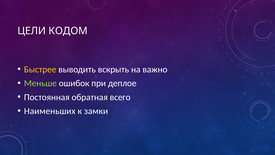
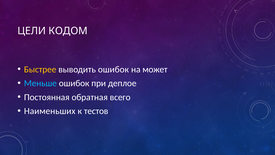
выводить вскрыть: вскрыть -> ошибок (113, 69)
важно: важно -> может (155, 69)
Меньше colour: light green -> light blue (40, 83)
замки: замки -> тестов (96, 111)
